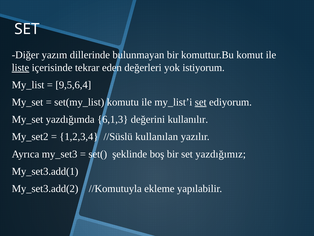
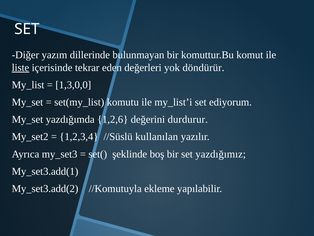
istiyorum: istiyorum -> döndürür (203, 67)
9,5,6,4: 9,5,6,4 -> 1,3,0,0 (73, 85)
set underline: present -> none (201, 102)
6,1,3: 6,1,3 -> 1,2,6 (113, 119)
kullanılır: kullanılır -> durdurur (188, 119)
